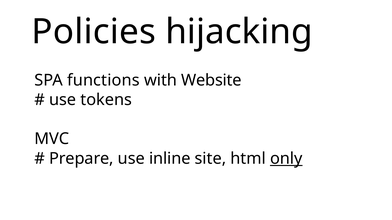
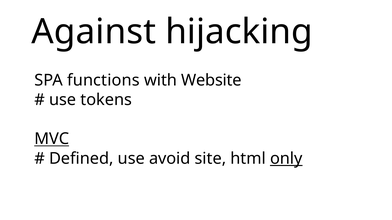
Policies: Policies -> Against (94, 32)
MVC underline: none -> present (52, 139)
Prepare: Prepare -> Defined (81, 159)
inline: inline -> avoid (170, 159)
